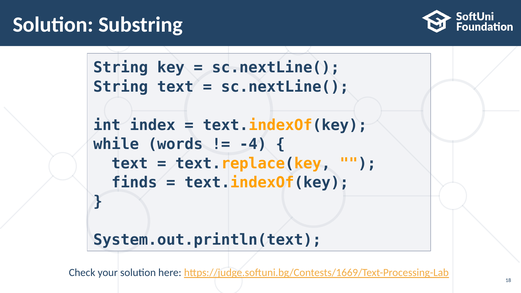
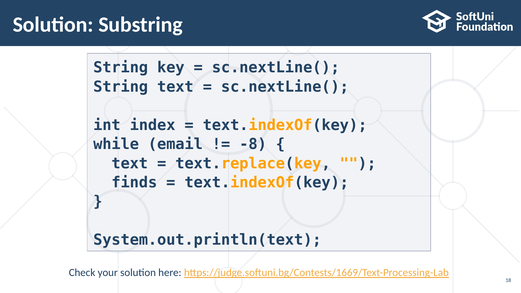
words: words -> email (175, 144)
-4: -4 -> -8 (253, 144)
